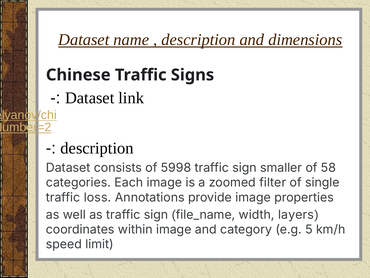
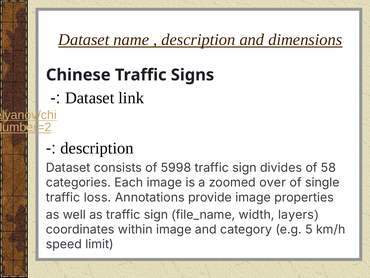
smaller: smaller -> divides (281, 167)
filter: filter -> over (273, 182)
